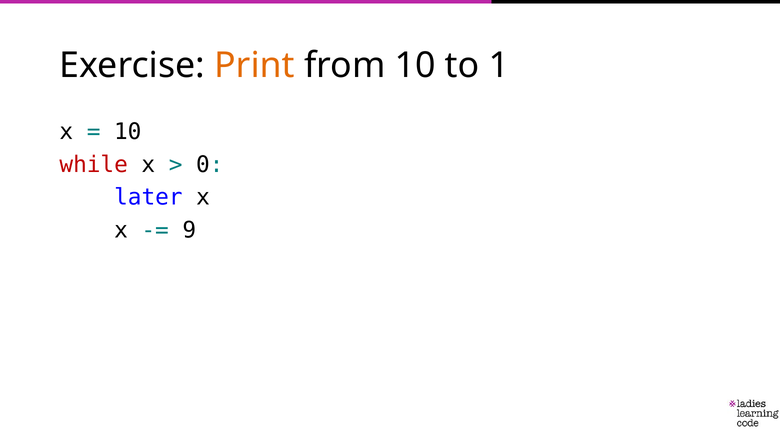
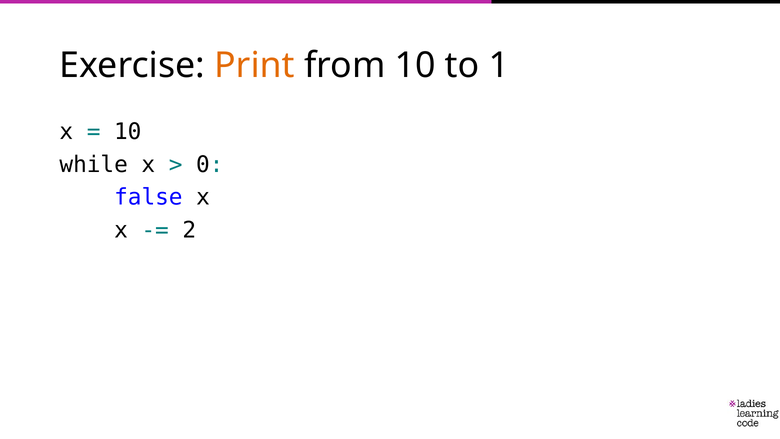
while colour: red -> black (94, 165)
later: later -> false (148, 197)
9: 9 -> 2 (189, 230)
